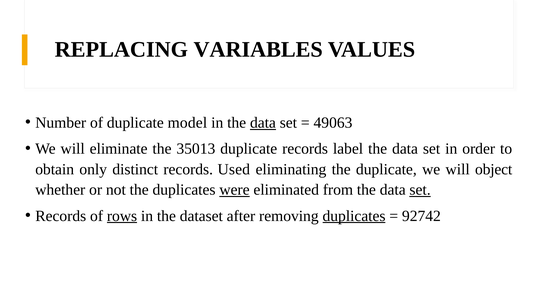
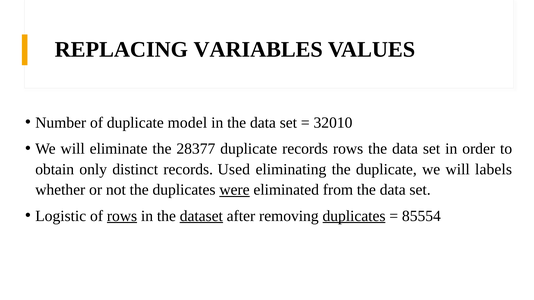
data underline: present -> none (263, 123)
49063: 49063 -> 32010 (333, 123)
35013: 35013 -> 28377 (196, 149)
records label: label -> rows (348, 149)
object: object -> labels (494, 170)
set underline: present -> none (420, 190)
Records: Records -> Logistic (61, 216)
dataset underline: none -> present (201, 216)
92742: 92742 -> 85554 (421, 216)
